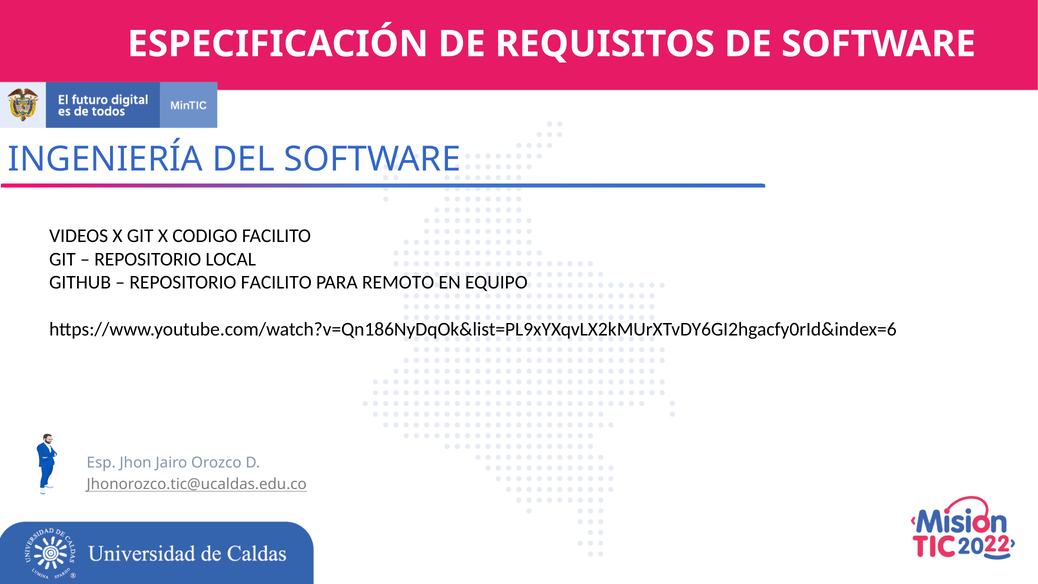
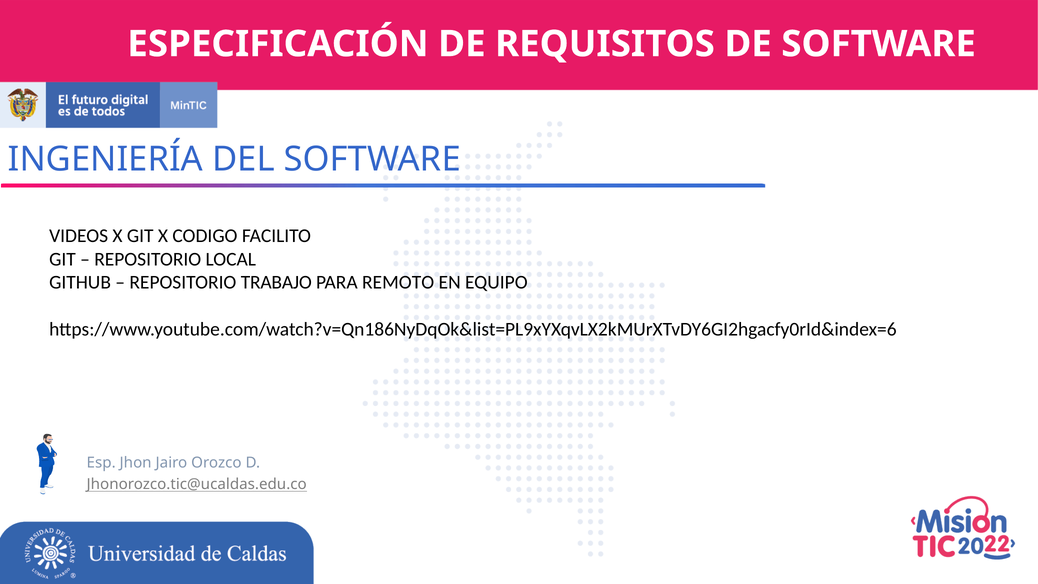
REPOSITORIO FACILITO: FACILITO -> TRABAJO (276, 282)
